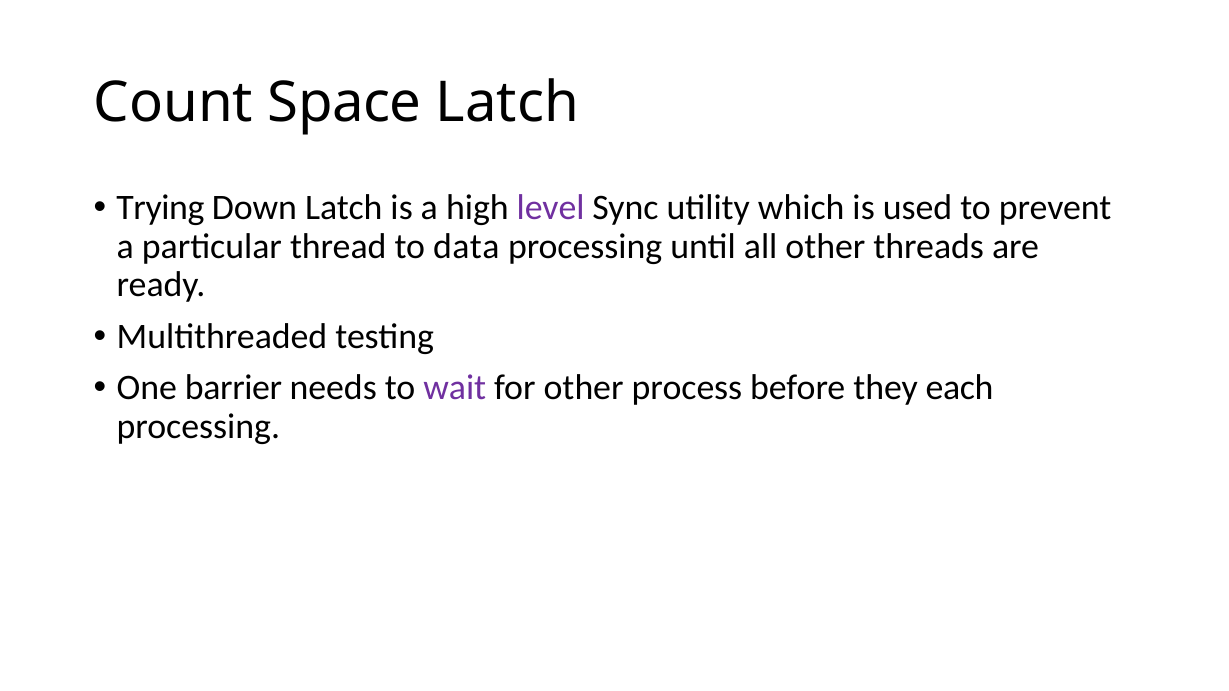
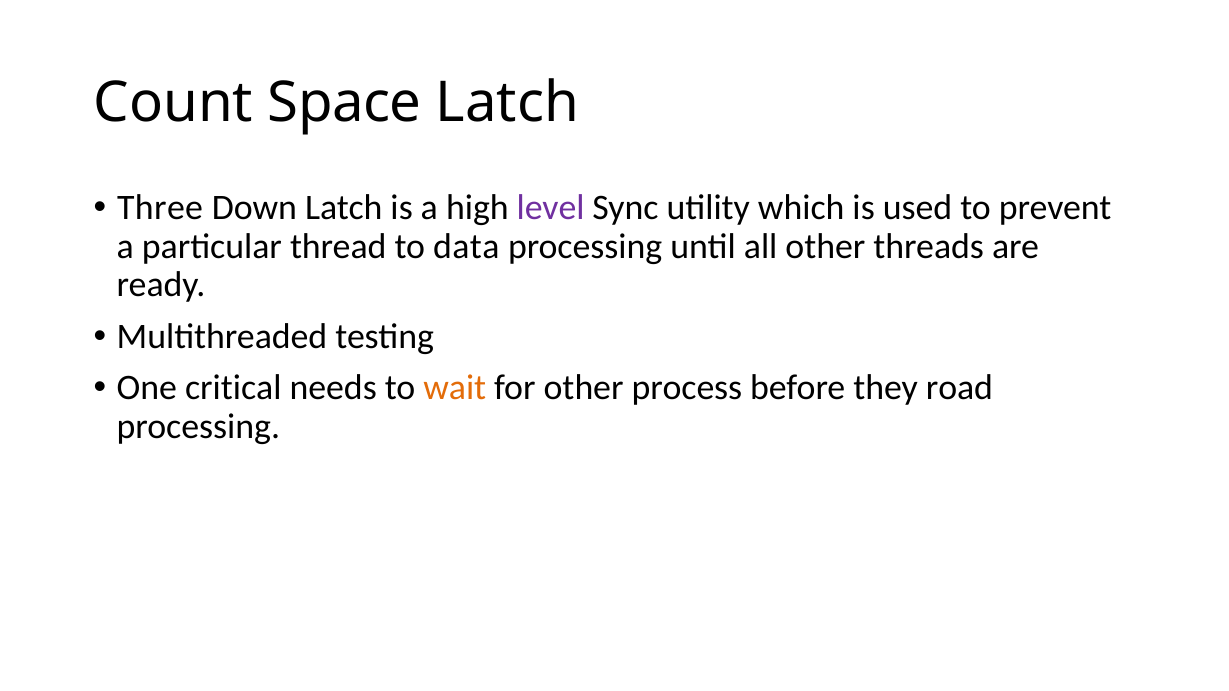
Trying: Trying -> Three (160, 208)
barrier: barrier -> critical (233, 388)
wait colour: purple -> orange (455, 388)
each: each -> road (959, 388)
